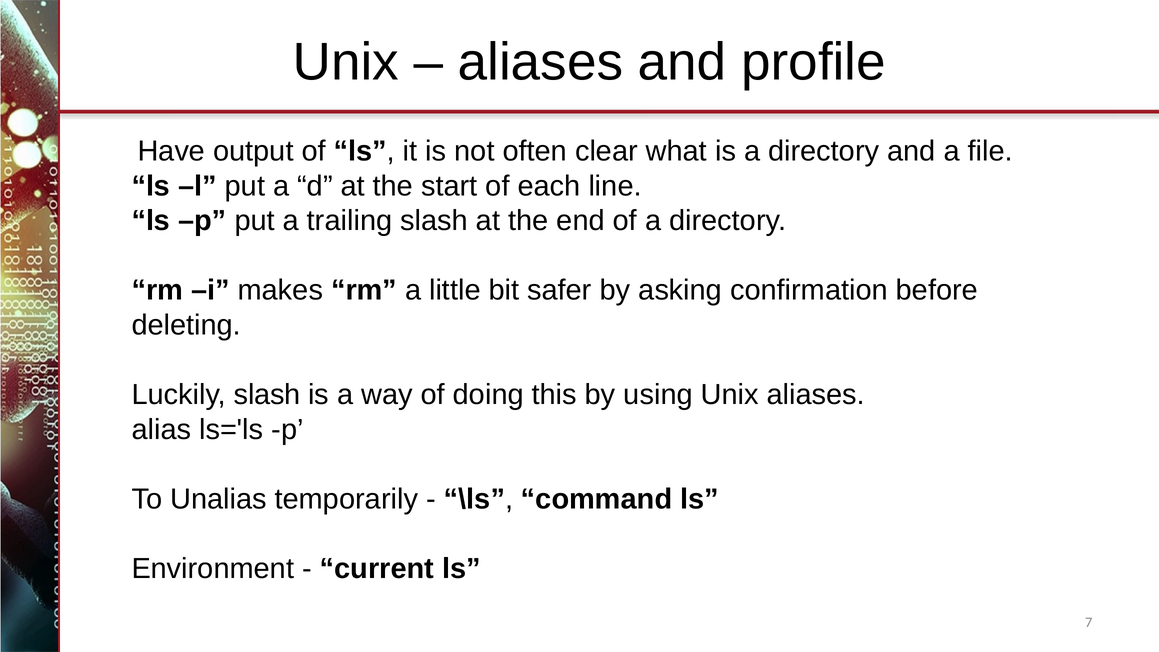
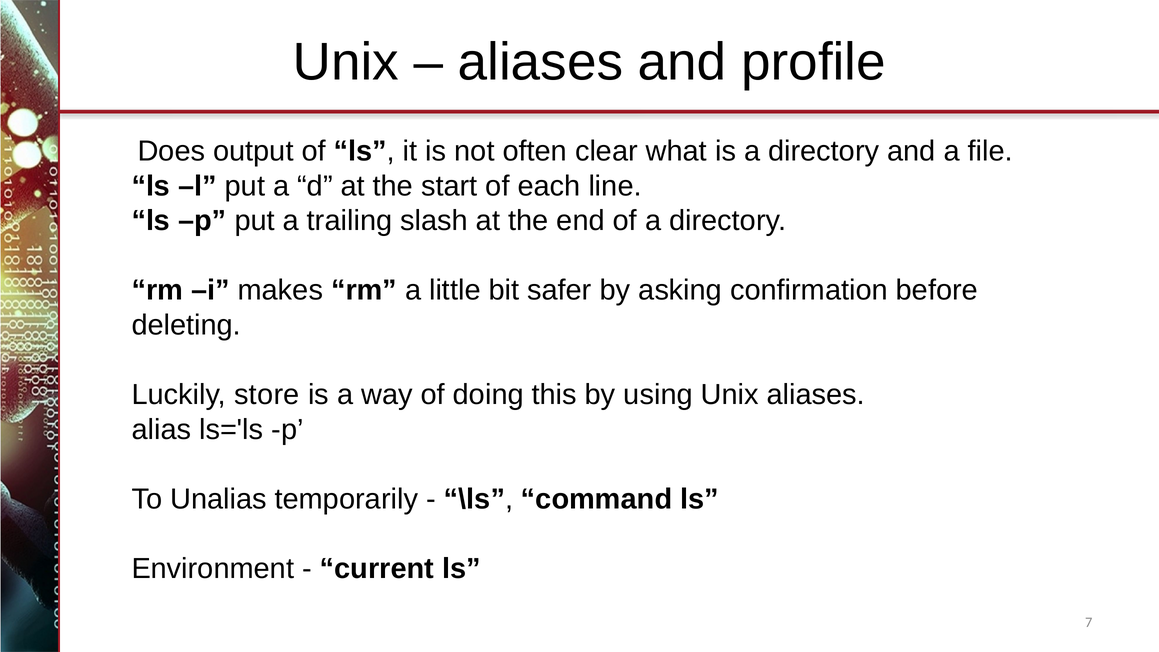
Have: Have -> Does (171, 151)
Luckily slash: slash -> store (267, 395)
